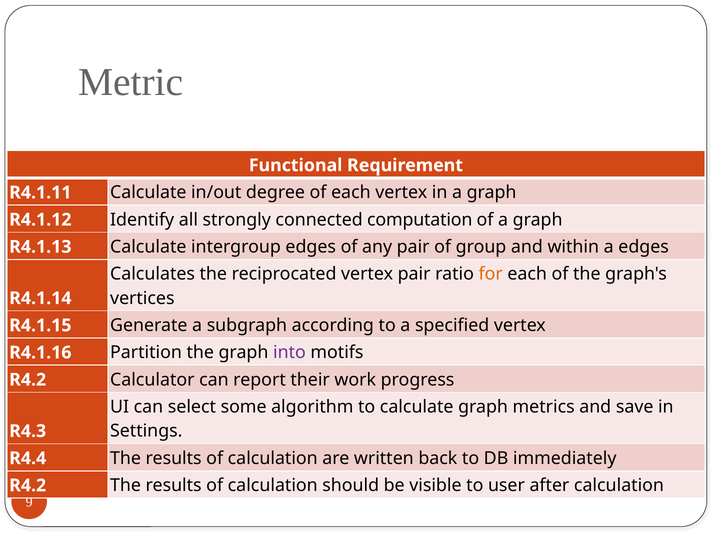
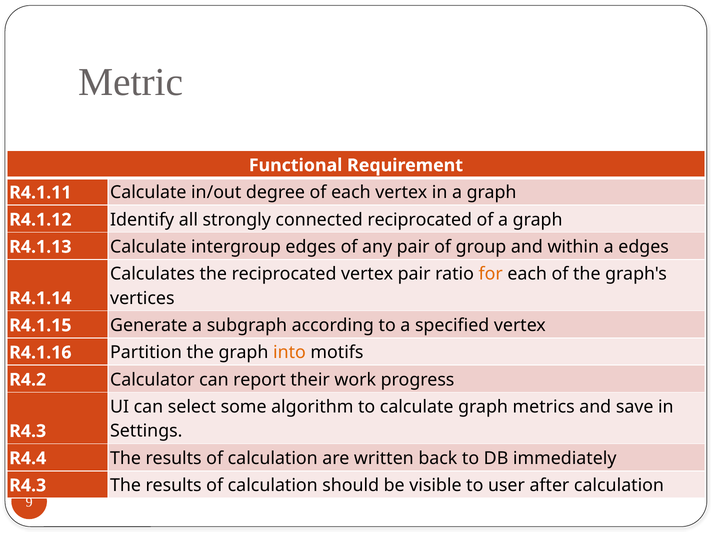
connected computation: computation -> reciprocated (420, 220)
into colour: purple -> orange (289, 353)
R4.2: R4.2 -> R4.3 (28, 485)
